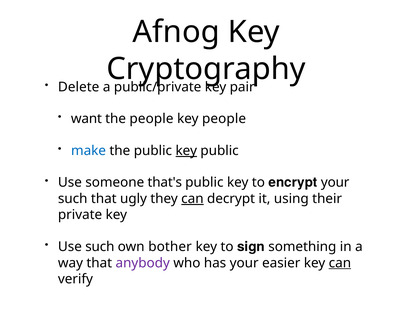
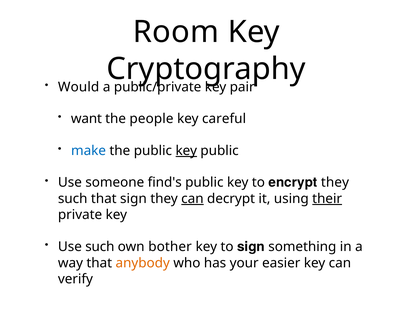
Afnog: Afnog -> Room (176, 32)
Delete: Delete -> Would (79, 87)
key people: people -> careful (224, 119)
that's: that's -> find's (165, 183)
encrypt your: your -> they (335, 183)
that ugly: ugly -> sign (133, 199)
their underline: none -> present (327, 199)
anybody colour: purple -> orange (143, 263)
can underline: present -> none (340, 263)
